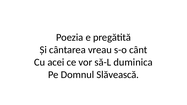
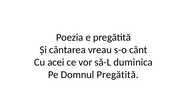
Domnul Slăvească: Slăvească -> Pregătită (118, 75)
